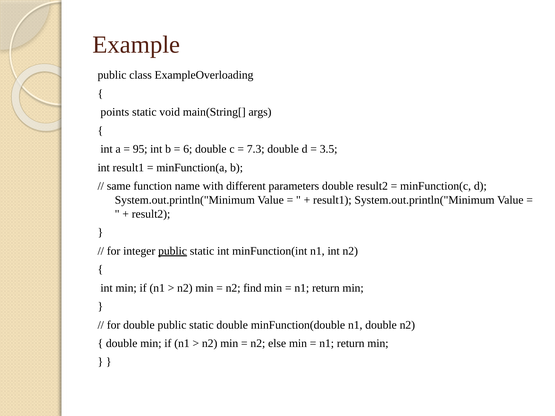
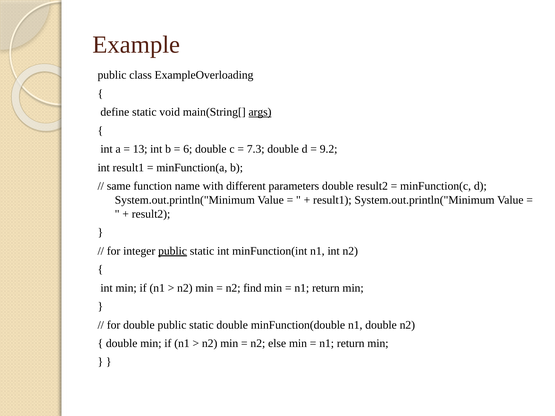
points: points -> define (115, 112)
args underline: none -> present (260, 112)
95: 95 -> 13 (140, 149)
3.5: 3.5 -> 9.2 (329, 149)
